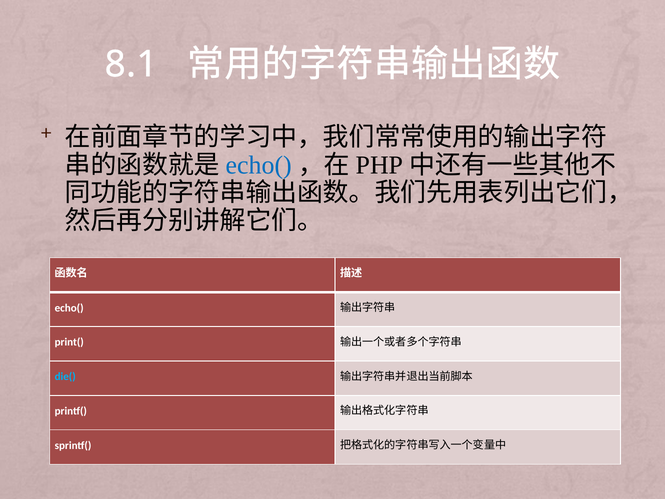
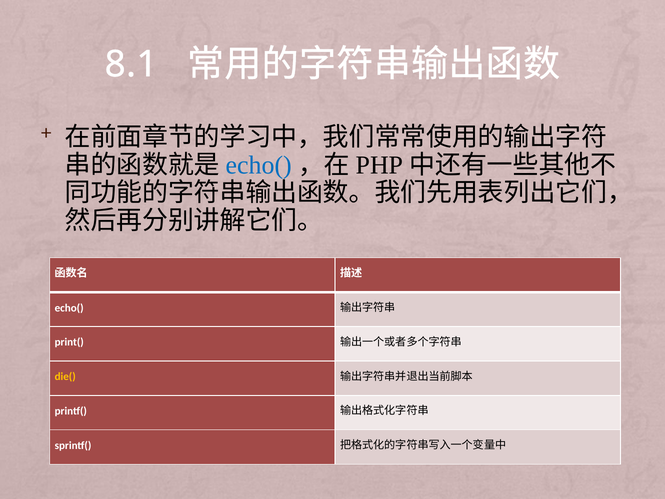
die( colour: light blue -> yellow (65, 376)
